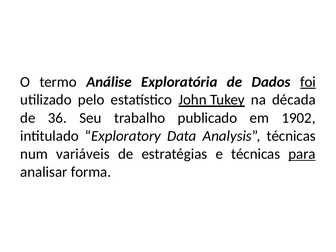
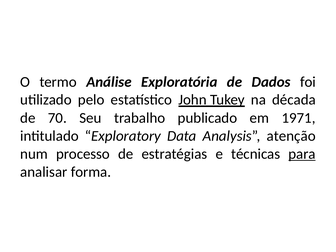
foi underline: present -> none (308, 82)
36: 36 -> 70 (57, 118)
1902: 1902 -> 1971 (299, 118)
Analysis técnicas: técnicas -> atenção (291, 136)
variáveis: variáveis -> processo (83, 154)
